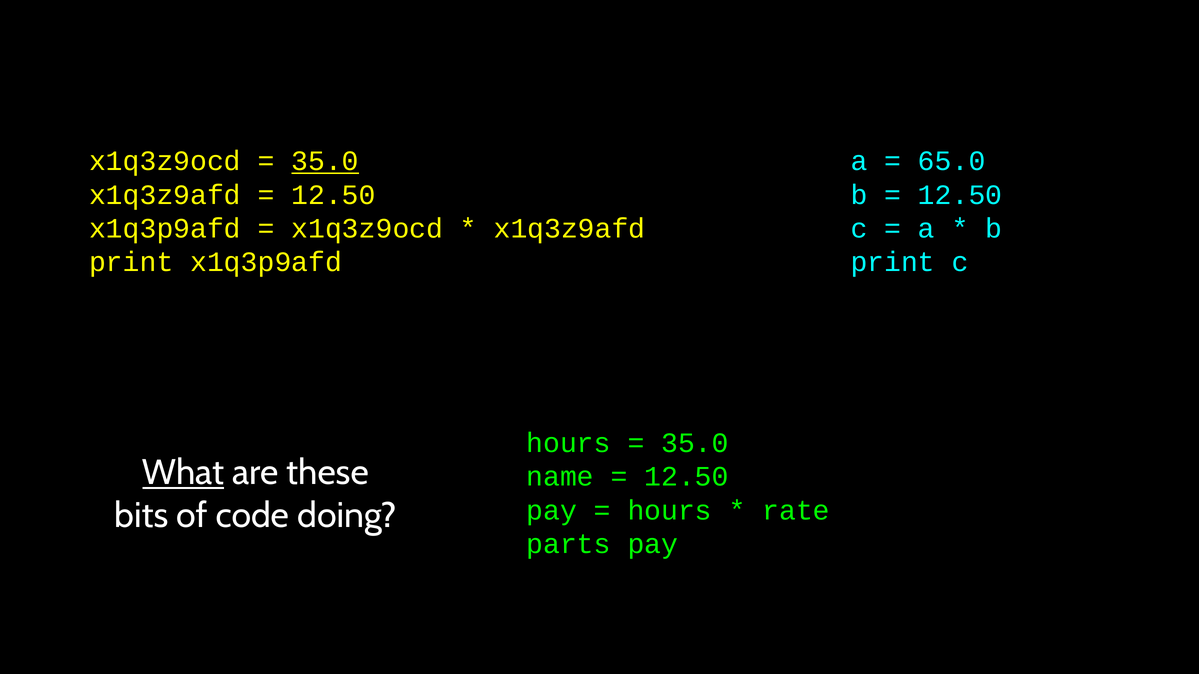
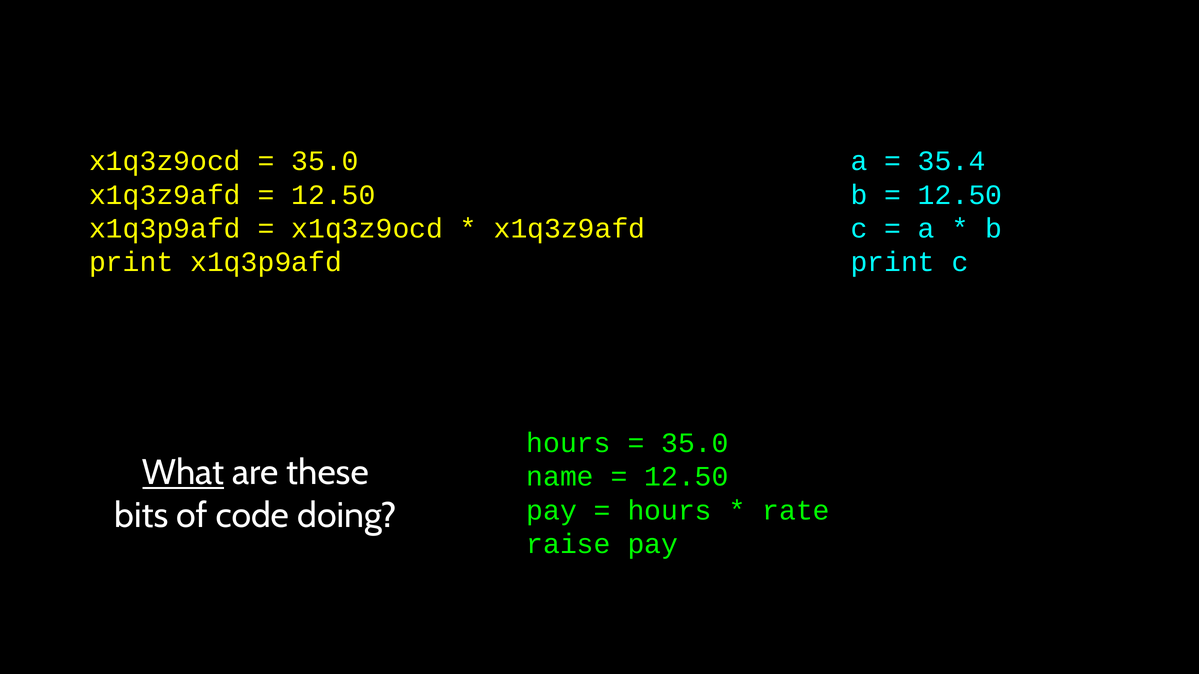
35.0 underline: present -> none (325, 161)
65.0: 65.0 -> 35.4 (952, 161)
parts: parts -> raise (569, 544)
